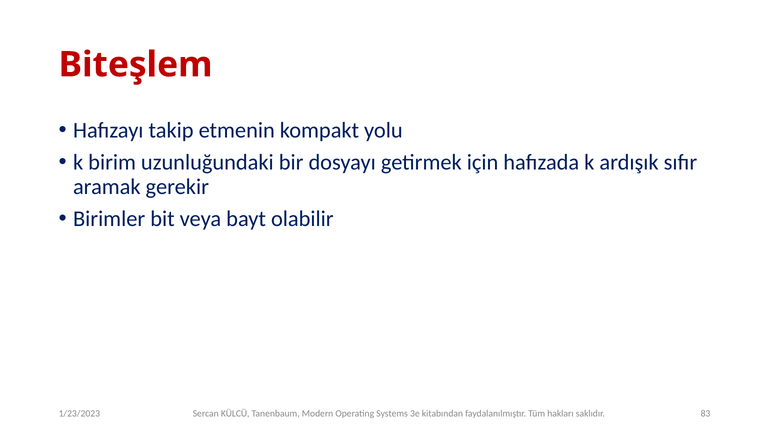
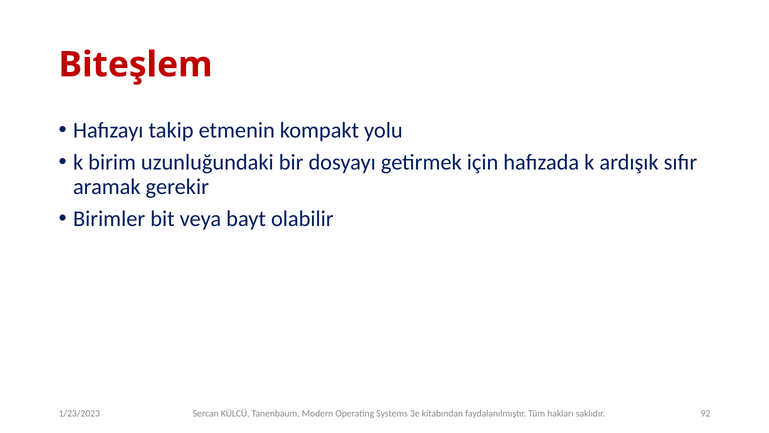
83: 83 -> 92 (705, 413)
